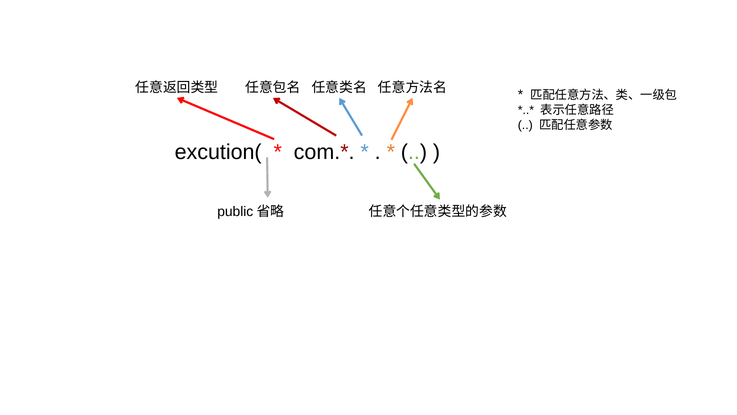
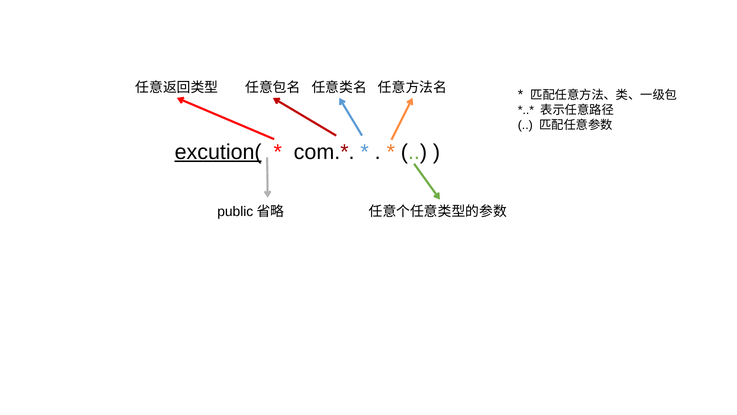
excution( underline: none -> present (218, 152)
